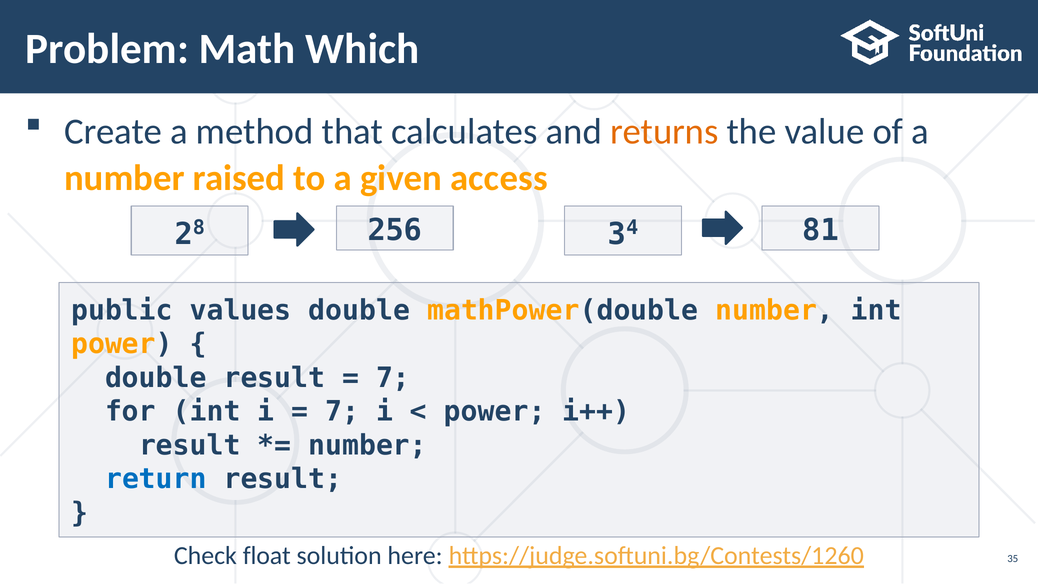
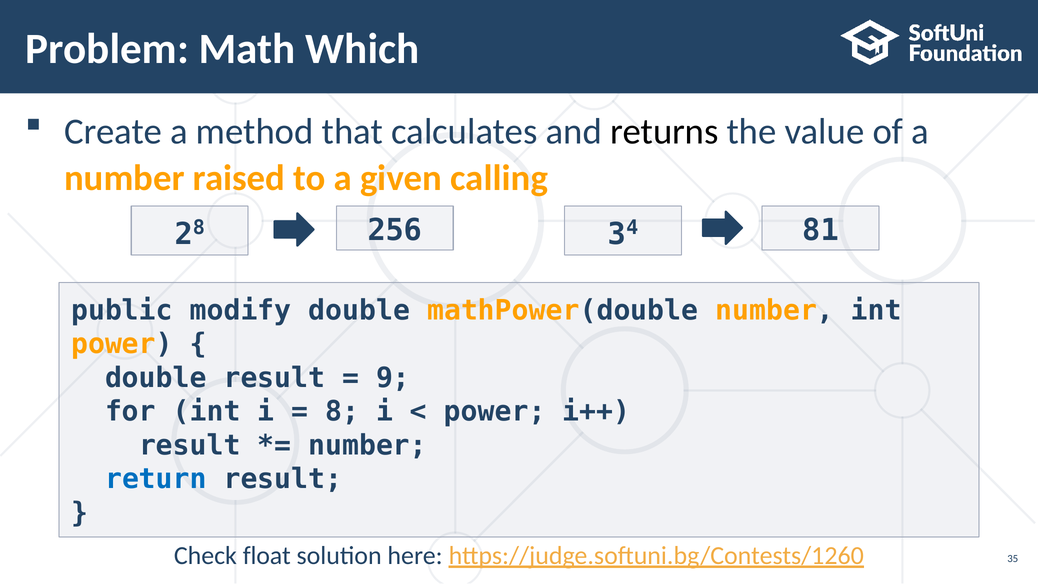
returns colour: orange -> black (664, 132)
access: access -> calling (499, 178)
values: values -> modify (241, 311)
7: 7 -> 9 (393, 378)
7: 7 -> 8 (342, 412)
